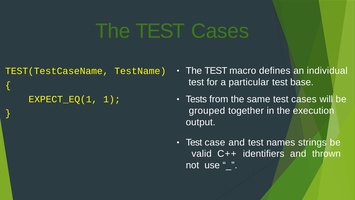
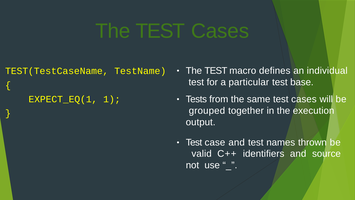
strings: strings -> thrown (312, 142)
thrown: thrown -> source (326, 154)
